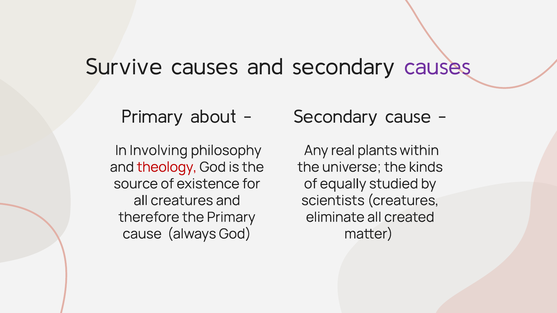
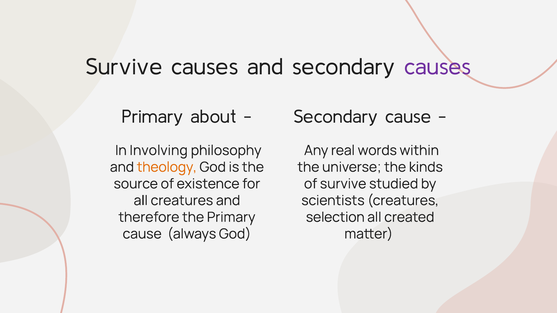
plants: plants -> words (377, 151)
theology colour: red -> orange (167, 167)
of equally: equally -> survive (343, 184)
eliminate: eliminate -> selection (335, 217)
